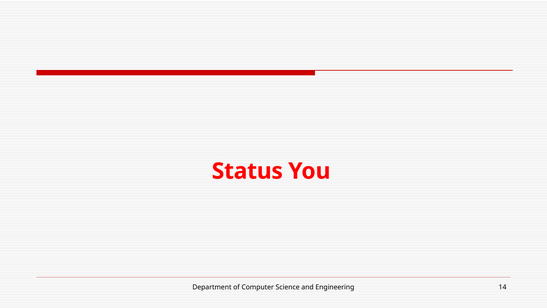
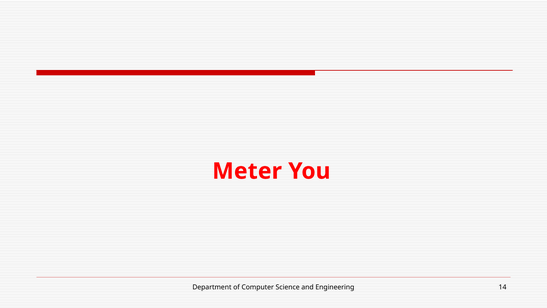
Status: Status -> Meter (247, 171)
